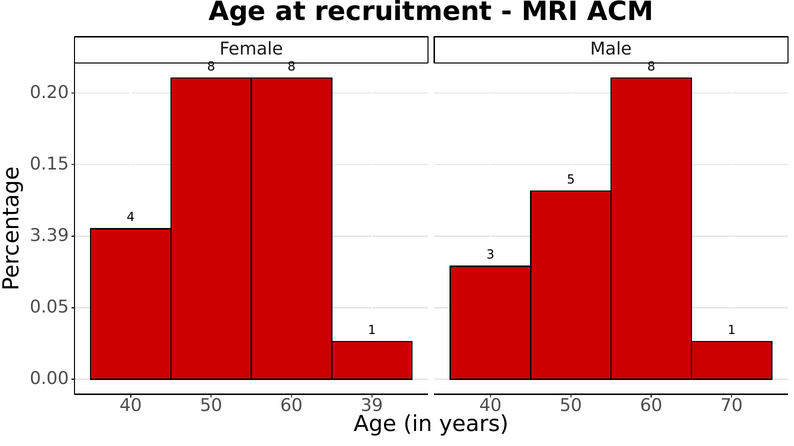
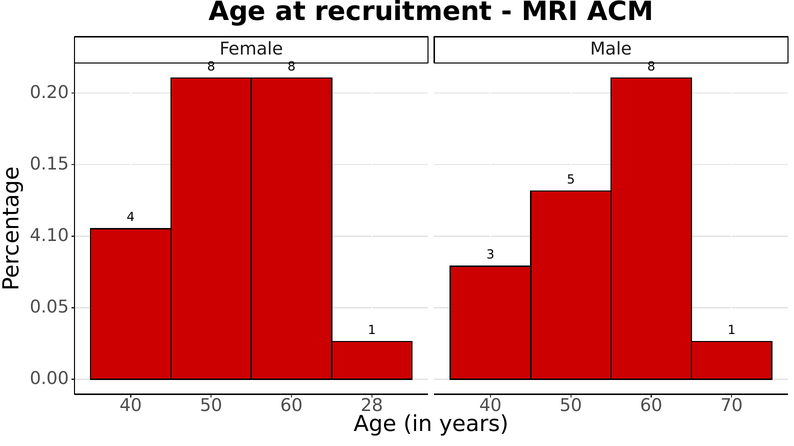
3.39: 3.39 -> 4.10 (49, 236)
39: 39 -> 28 (372, 406)
